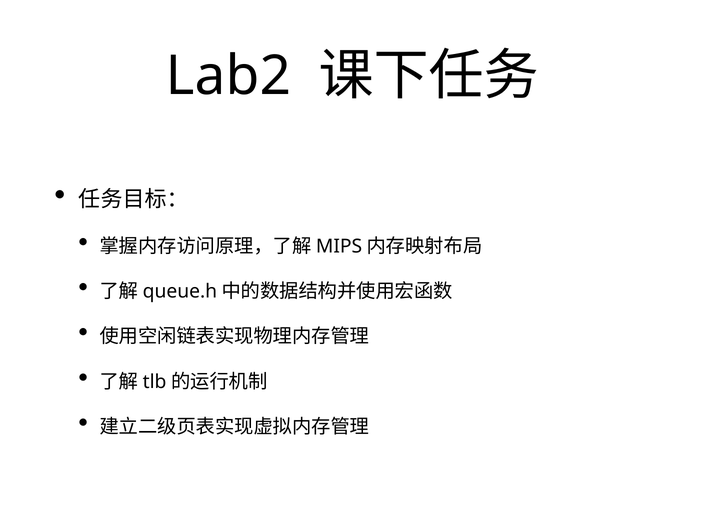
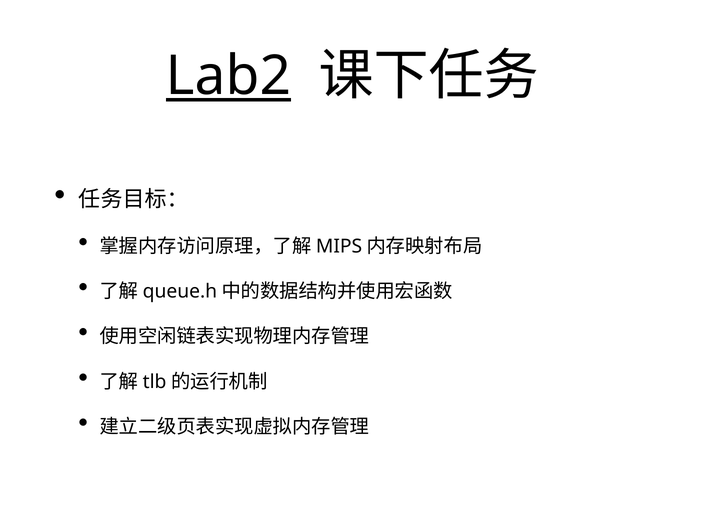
Lab2 underline: none -> present (228, 76)
